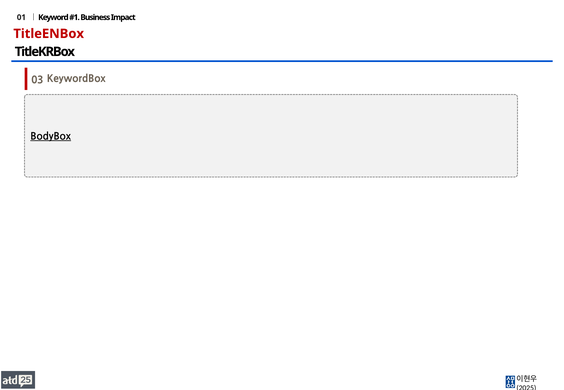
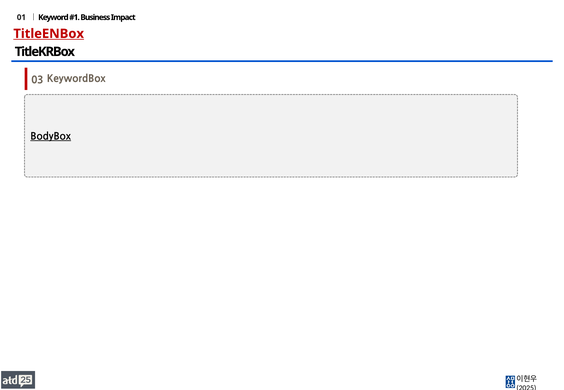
TitleENBox underline: none -> present (49, 34)
